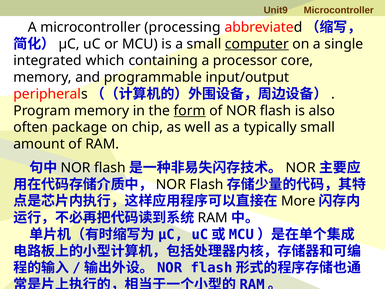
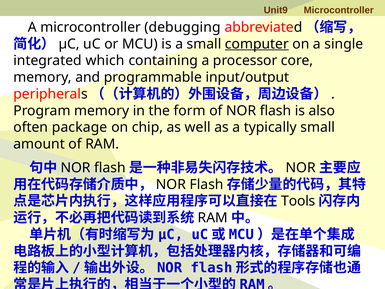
processing: processing -> debugging (182, 27)
form underline: present -> none (190, 111)
More: More -> Tools (298, 201)
